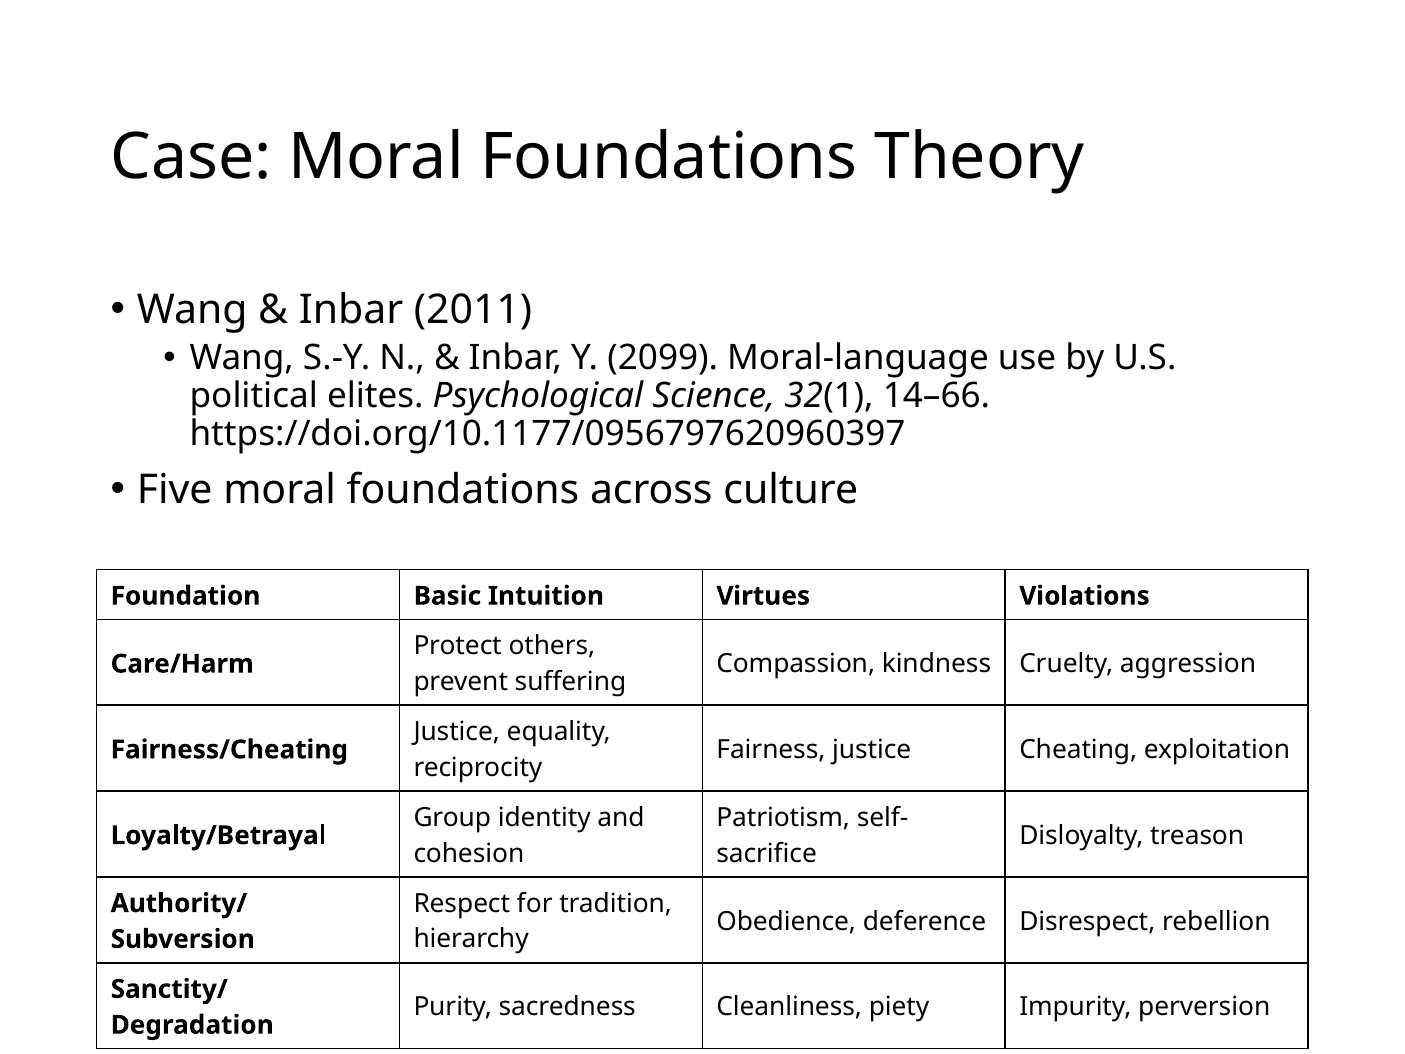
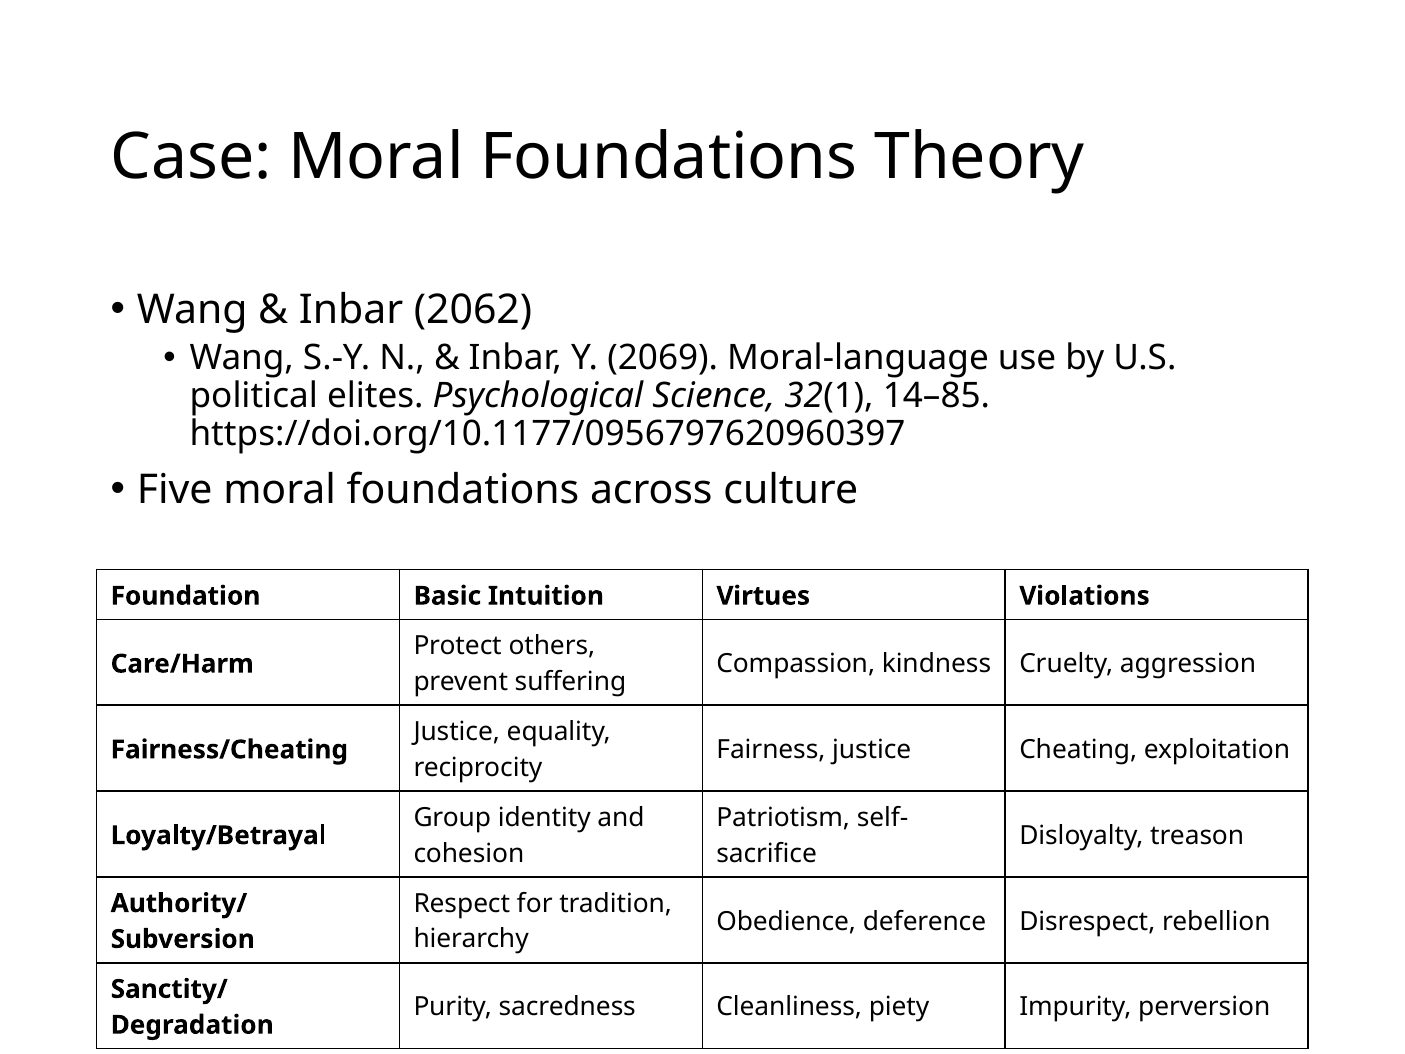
2011: 2011 -> 2062 (473, 309)
2099: 2099 -> 2069 (663, 358)
14–66: 14–66 -> 14–85 (936, 396)
